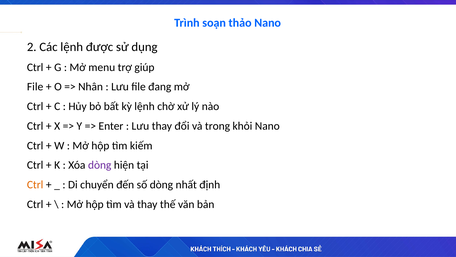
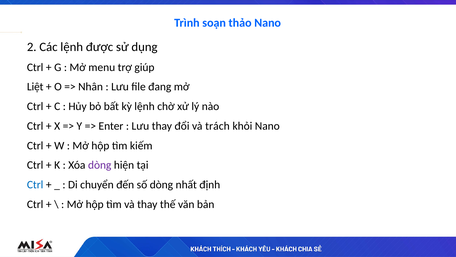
File: File -> Liệt (35, 87)
trong: trong -> trách (217, 126)
Ctrl colour: orange -> blue (35, 184)
